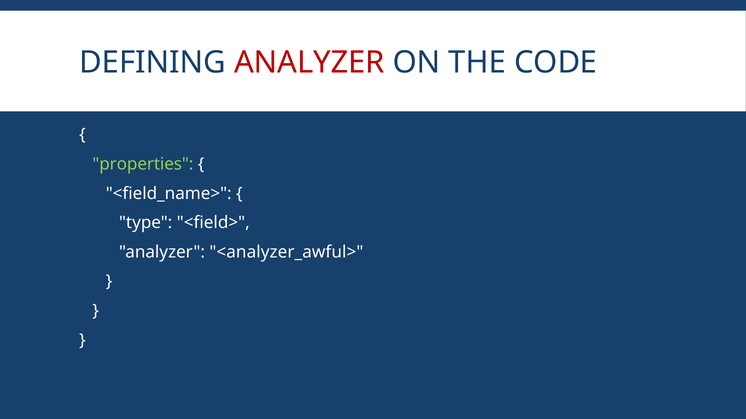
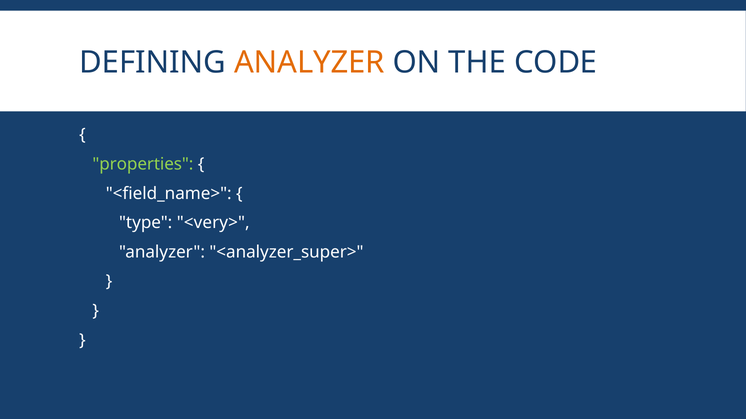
ANALYZER colour: red -> orange (309, 63)
<field>: <field> -> <very> (213, 223)
<analyzer_awful>: <analyzer_awful> -> <analyzer_super> (286, 252)
